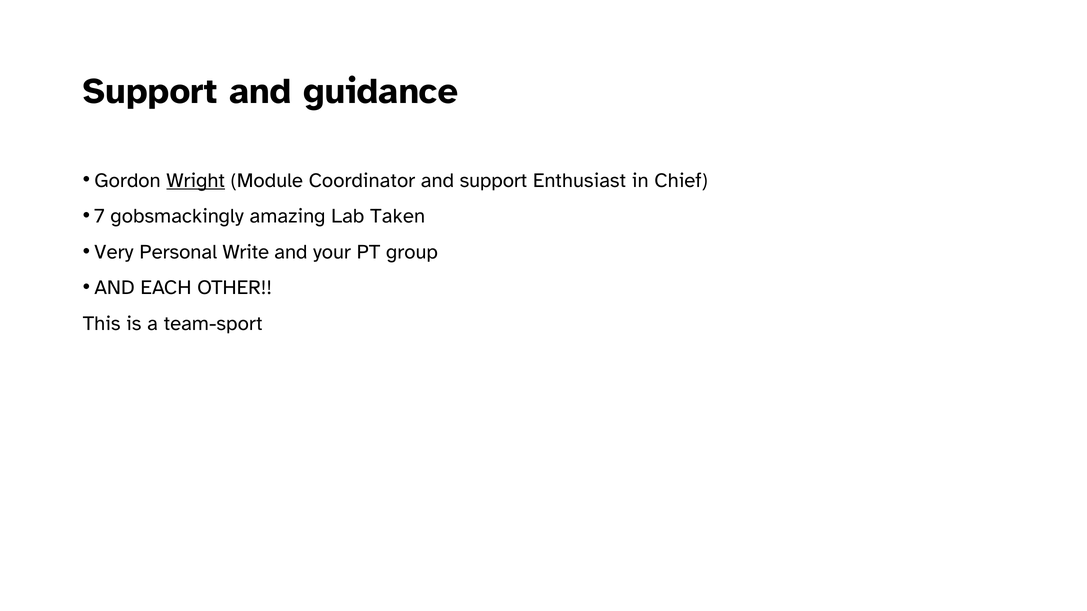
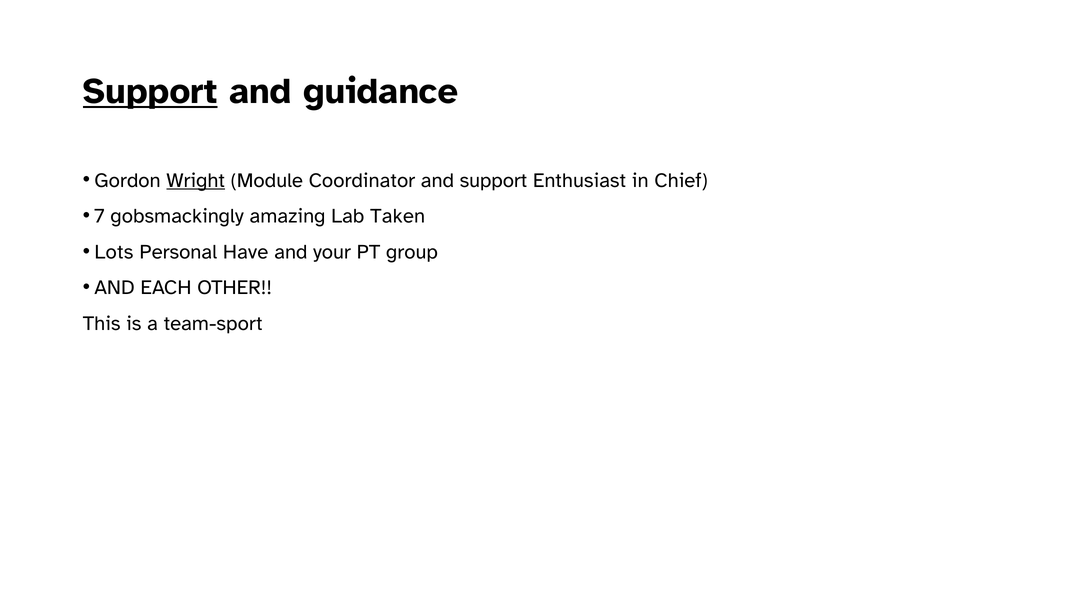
Support underline: none -> present (150, 91)
Very: Very -> Lots (114, 252)
Write: Write -> Have (246, 252)
